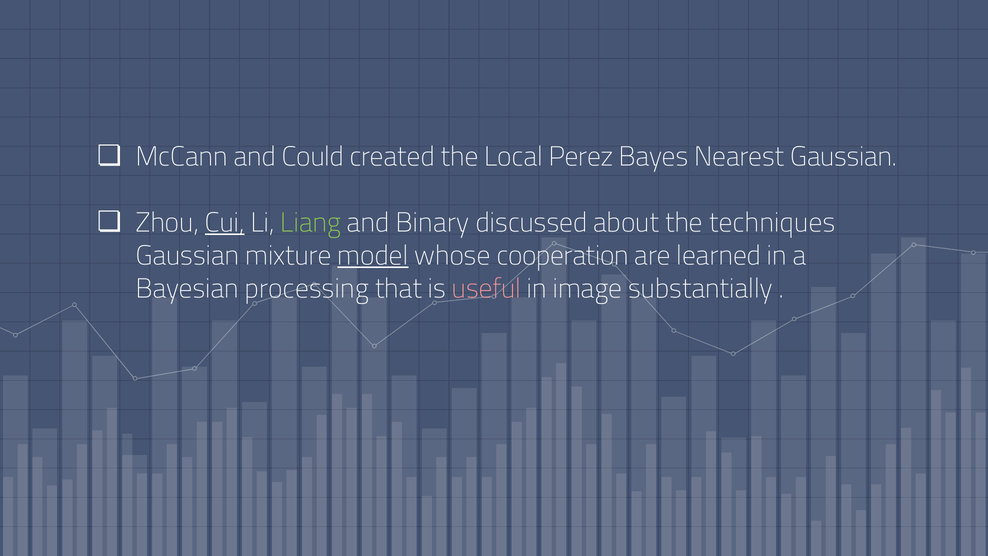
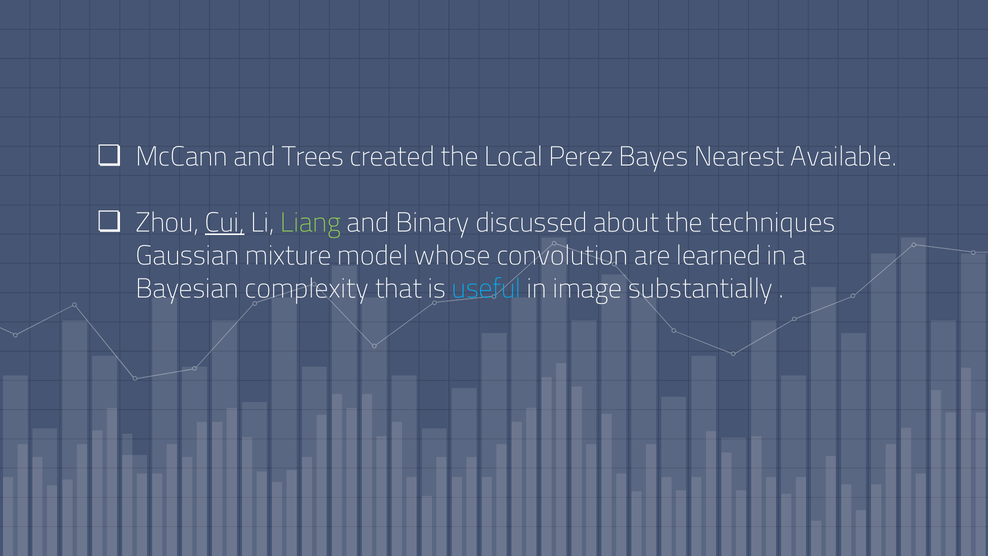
Could: Could -> Trees (313, 157)
Nearest Gaussian: Gaussian -> Available (844, 157)
model underline: present -> none (373, 255)
cooperation: cooperation -> convolution (562, 255)
processing: processing -> complexity (307, 288)
useful colour: pink -> light blue (486, 288)
